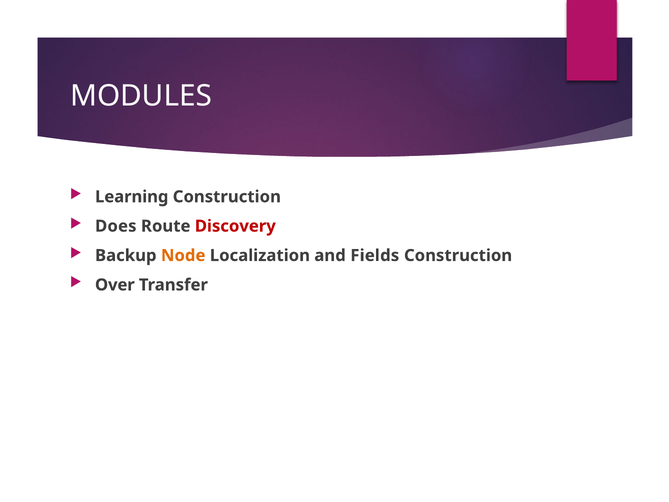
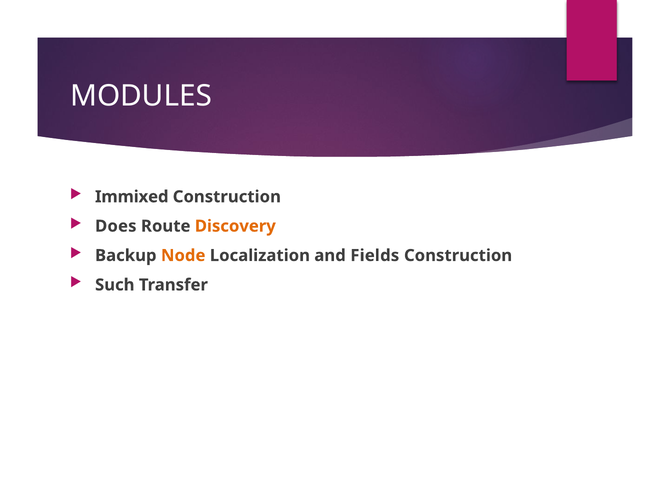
Learning: Learning -> Immixed (132, 197)
Discovery colour: red -> orange (235, 226)
Over: Over -> Such (115, 285)
